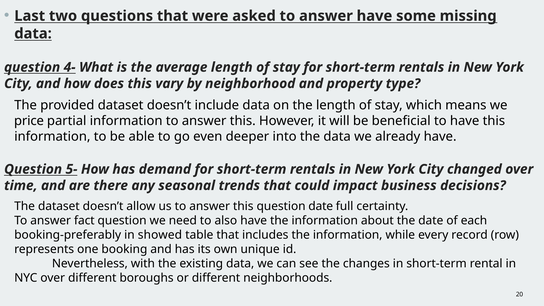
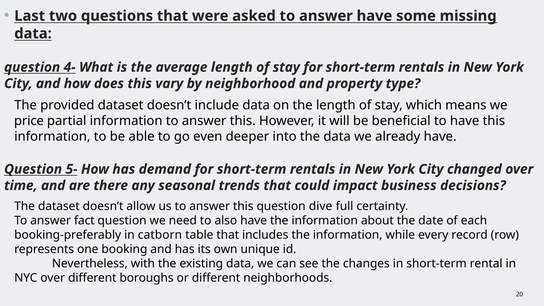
question date: date -> dive (321, 206)
showed: showed -> catborn (160, 235)
